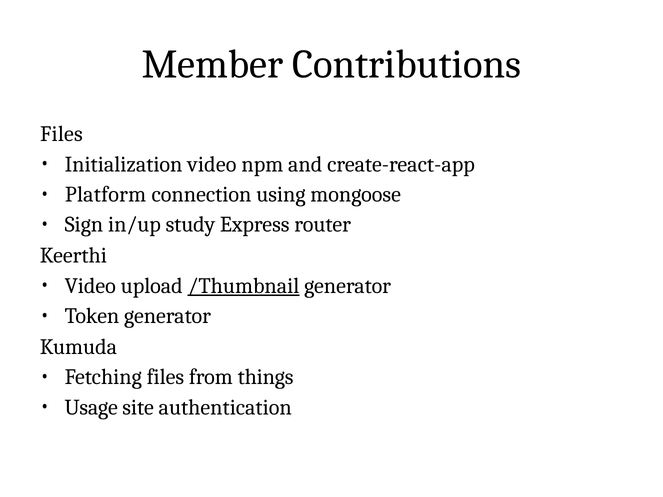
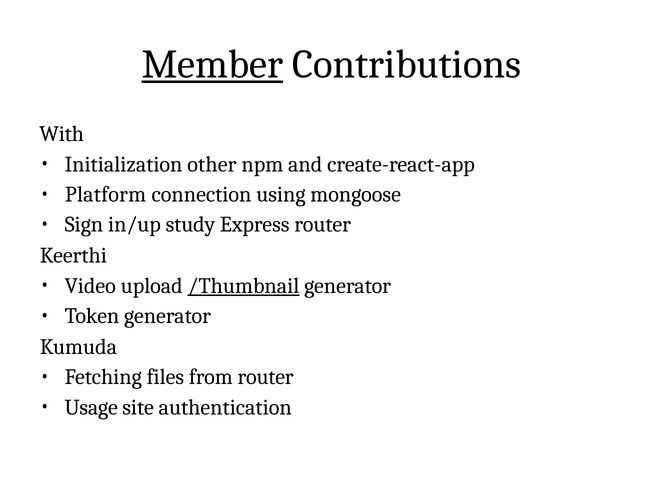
Member underline: none -> present (212, 64)
Files: Files -> With (62, 134)
Initialization video: video -> other (212, 164)
from things: things -> router (266, 377)
